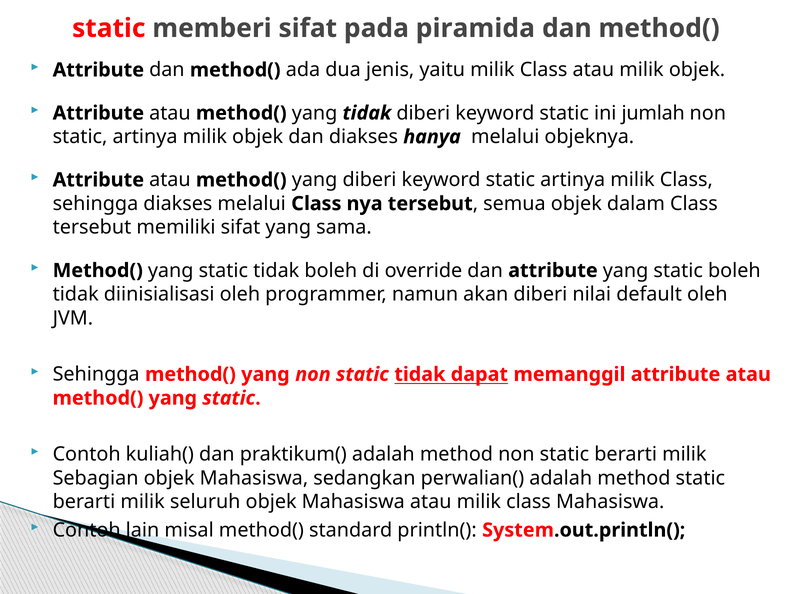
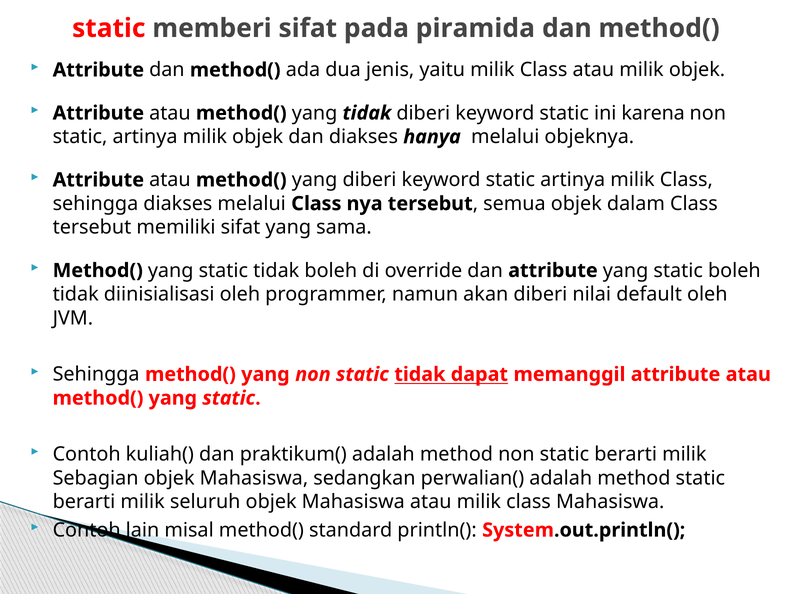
jumlah: jumlah -> karena (653, 113)
